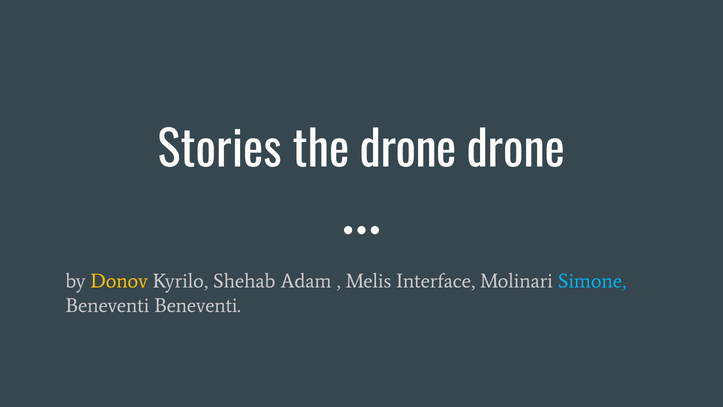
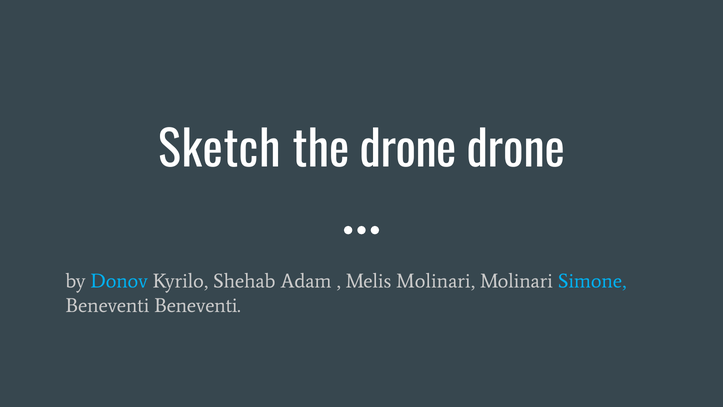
Stories: Stories -> Sketch (220, 151)
Donov colour: yellow -> light blue (119, 281)
Melis Interface: Interface -> Molinari (436, 281)
